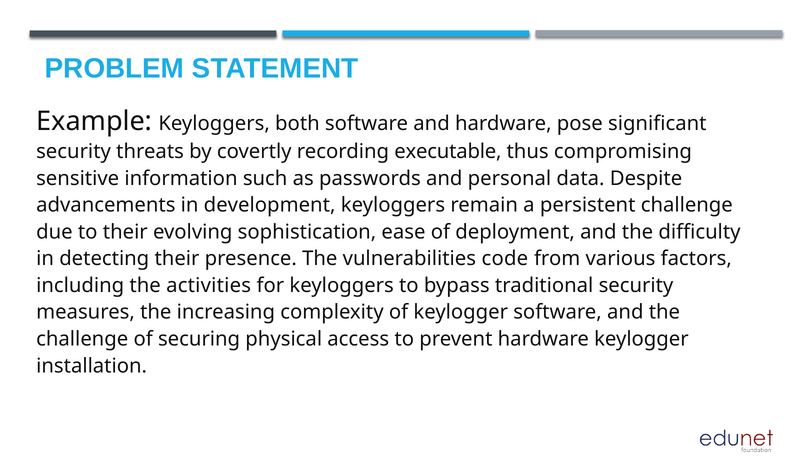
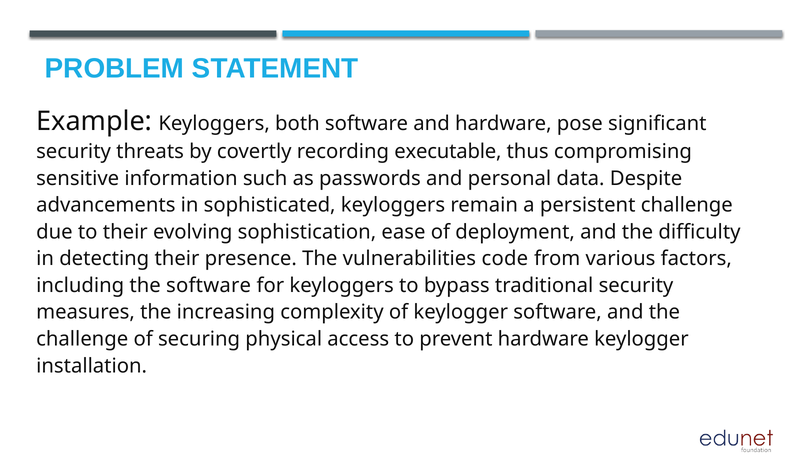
development: development -> sophisticated (270, 205)
the activities: activities -> software (209, 285)
